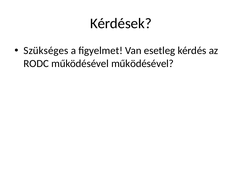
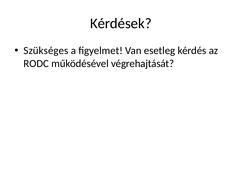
működésével működésével: működésével -> végrehajtását (143, 64)
